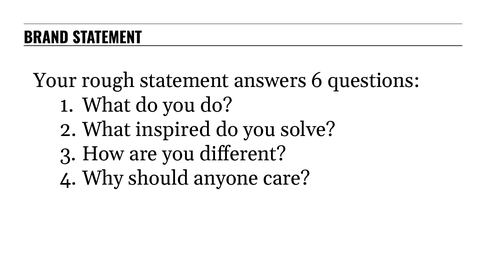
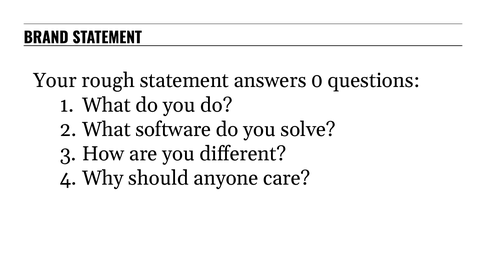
6: 6 -> 0 (317, 80)
inspired: inspired -> software (173, 129)
